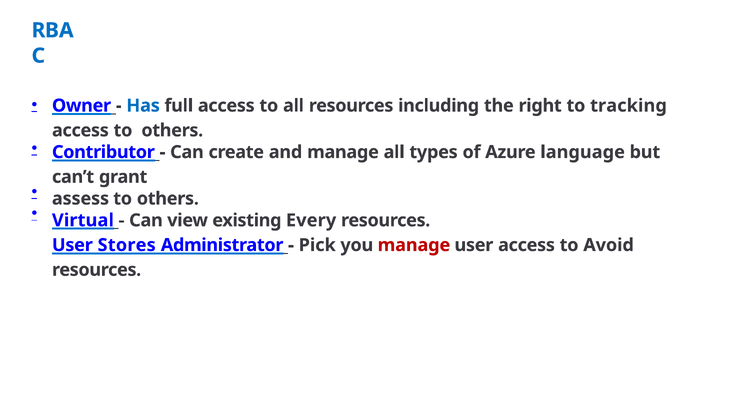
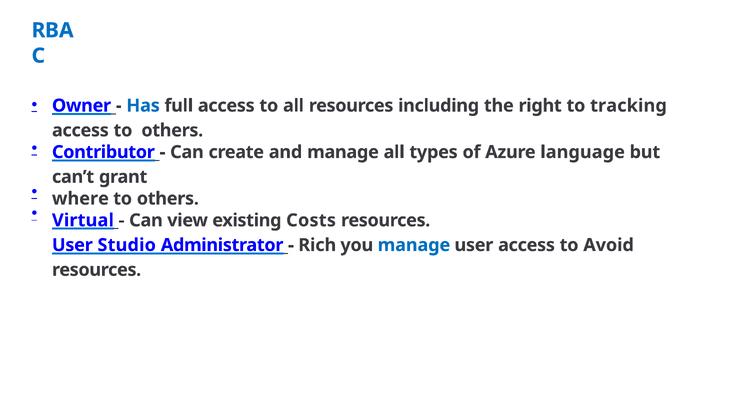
assess: assess -> where (80, 199)
Every: Every -> Costs (311, 221)
Stores: Stores -> Studio (127, 245)
Pick: Pick -> Rich (317, 245)
manage colour: red -> blue (414, 245)
